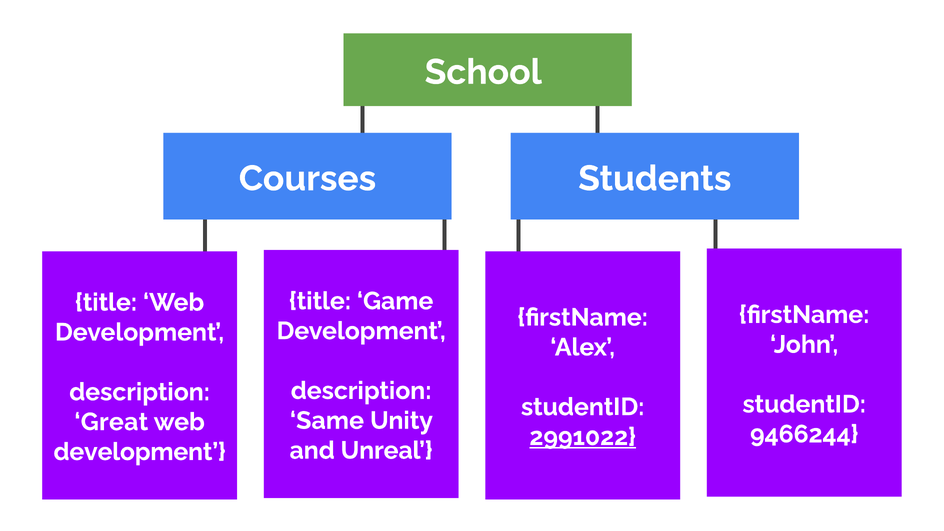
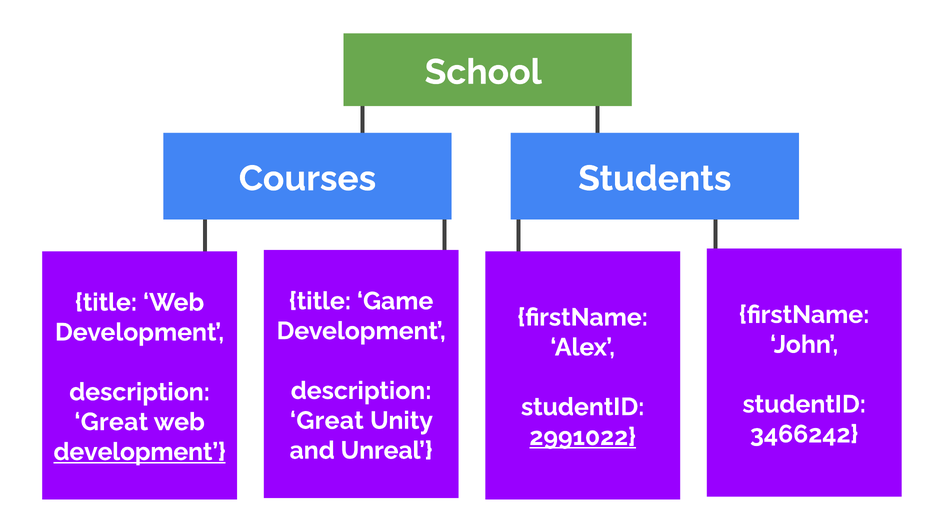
Same: Same -> Great (327, 421)
9466244: 9466244 -> 3466242 (804, 434)
development underline: none -> present (140, 452)
